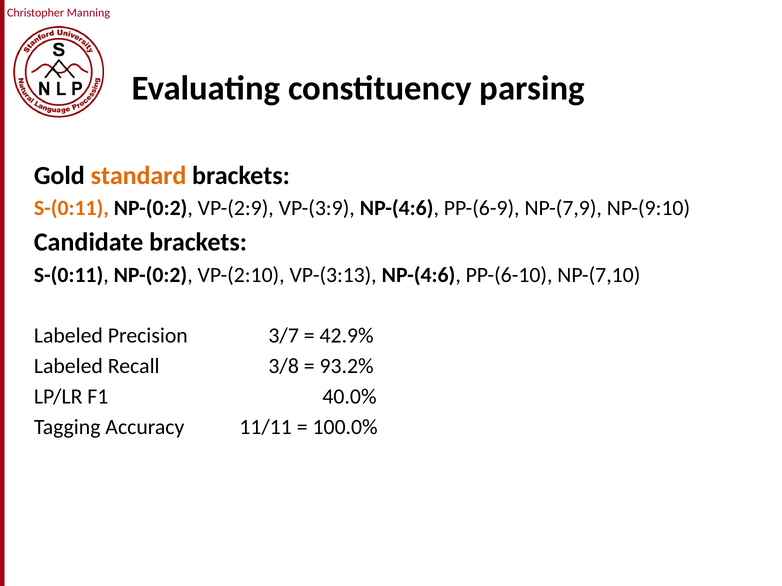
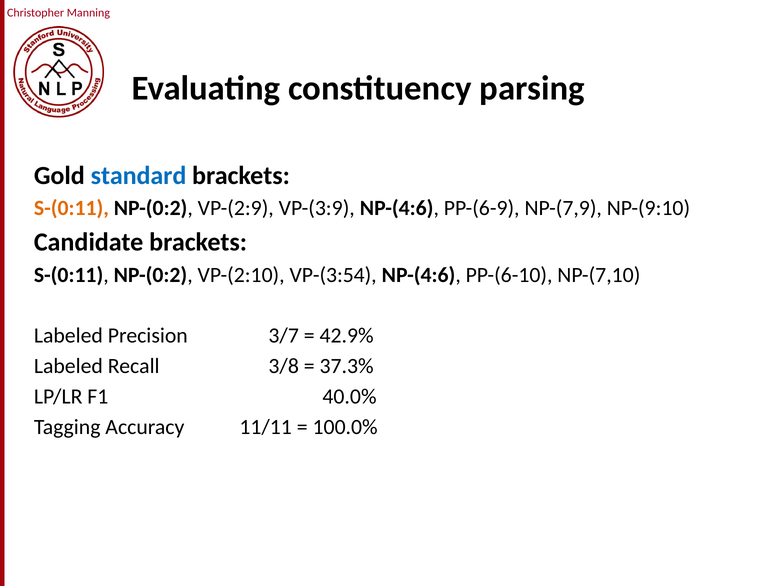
standard colour: orange -> blue (139, 176)
VP-(3:13: VP-(3:13 -> VP-(3:54 (333, 275)
93.2%: 93.2% -> 37.3% (347, 366)
